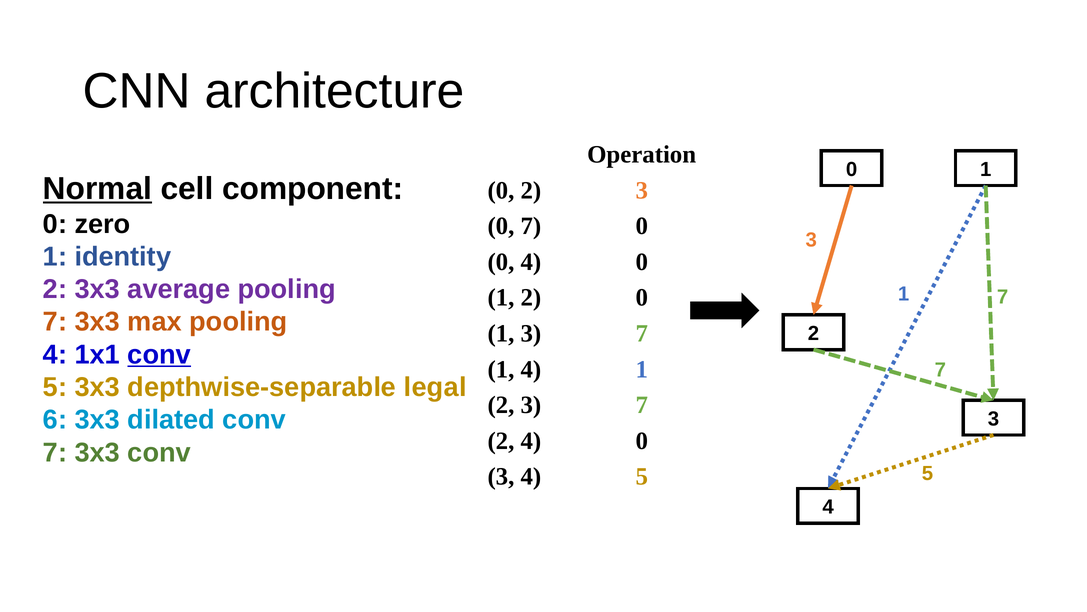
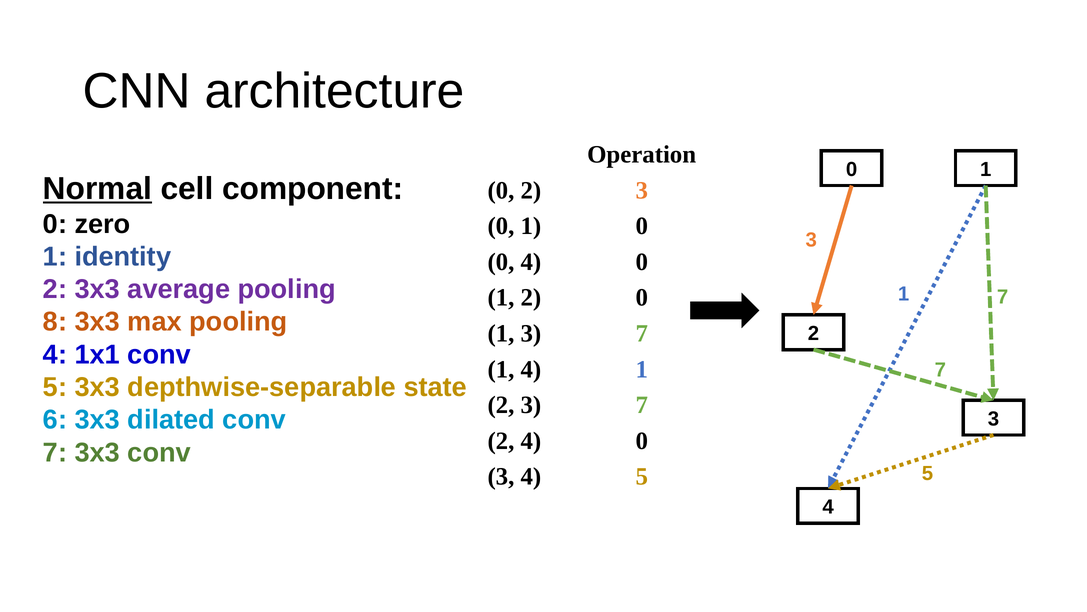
7: 7 -> 1 (531, 226)
7: 7 -> 8 (55, 322)
conv underline: present -> none (159, 354)
legal: legal -> state (435, 387)
